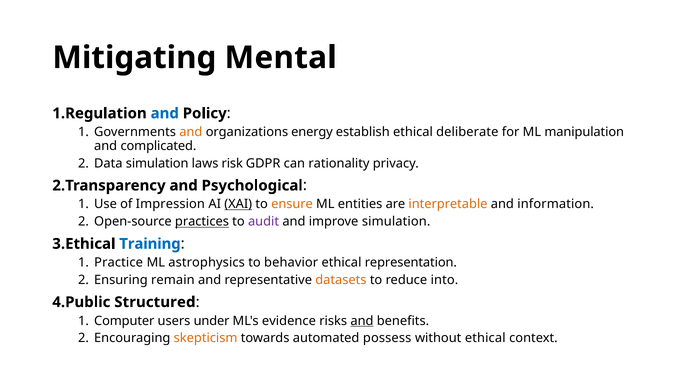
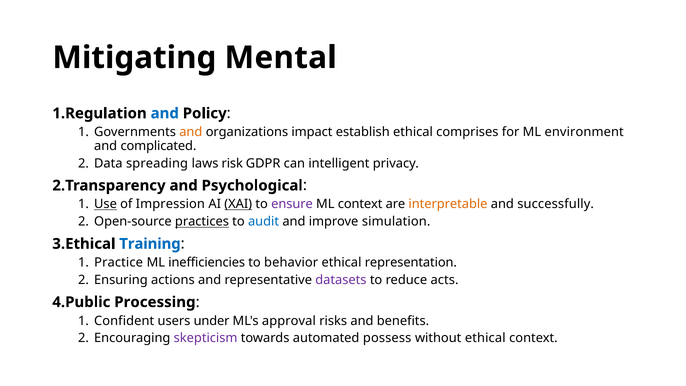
energy: energy -> impact (312, 132)
deliberate: deliberate -> comprises (467, 132)
manipulation: manipulation -> environment (584, 132)
Data simulation: simulation -> spreading (157, 163)
rationality: rationality -> intelligent (339, 163)
Use underline: none -> present (105, 204)
ensure colour: orange -> purple (292, 204)
ML entities: entities -> context (360, 204)
information: information -> successfully (556, 204)
audit colour: purple -> blue (264, 222)
astrophysics: astrophysics -> inefficiencies (207, 262)
remain: remain -> actions (173, 280)
datasets colour: orange -> purple (341, 280)
into: into -> acts (445, 280)
Structured: Structured -> Processing (155, 302)
Computer: Computer -> Confident (124, 321)
evidence: evidence -> approval (289, 321)
and underline: present -> none (362, 321)
skepticism colour: orange -> purple (206, 338)
